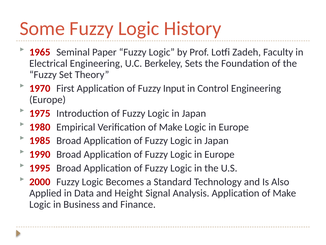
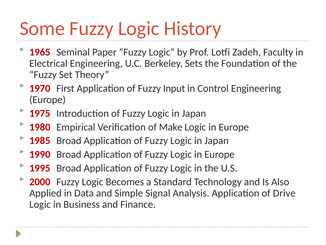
Height: Height -> Simple (129, 193)
Application of Make: Make -> Drive (284, 193)
